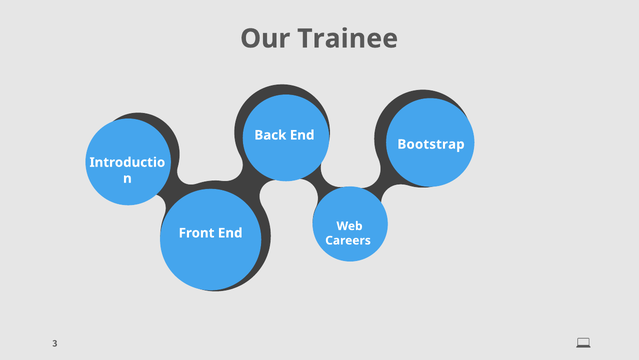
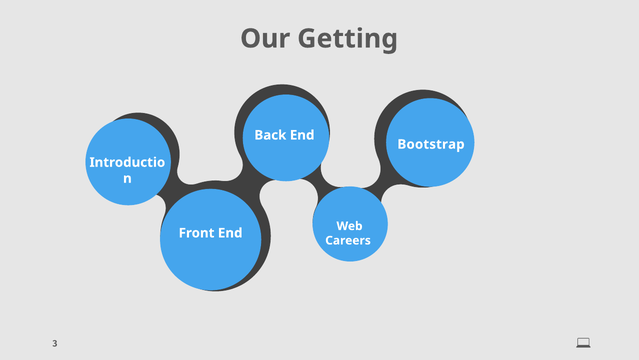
Trainee: Trainee -> Getting (348, 39)
